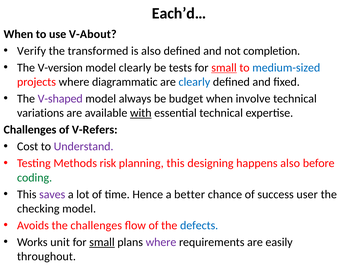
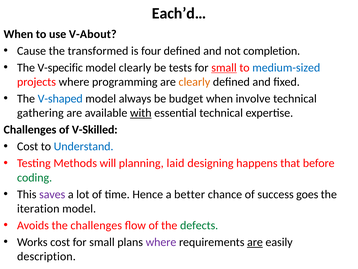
Verify: Verify -> Cause (32, 51)
is also: also -> four (151, 51)
V-version: V-version -> V-specific (60, 67)
diagrammatic: diagrammatic -> programming (125, 82)
clearly colour: blue -> orange (194, 82)
V-shaped colour: purple -> blue (60, 99)
variations: variations -> gathering (40, 113)
V-Refers: V-Refers -> V-Skilled (95, 130)
Understand colour: purple -> blue (84, 146)
risk: risk -> will (108, 163)
planning this: this -> laid (176, 163)
happens also: also -> that (290, 163)
user: user -> goes (307, 194)
checking: checking -> iteration (38, 208)
defects colour: blue -> green (199, 225)
Works unit: unit -> cost (60, 242)
small underline: present -> none (102, 242)
are underline: none -> present (255, 242)
throughout: throughout -> description (46, 256)
